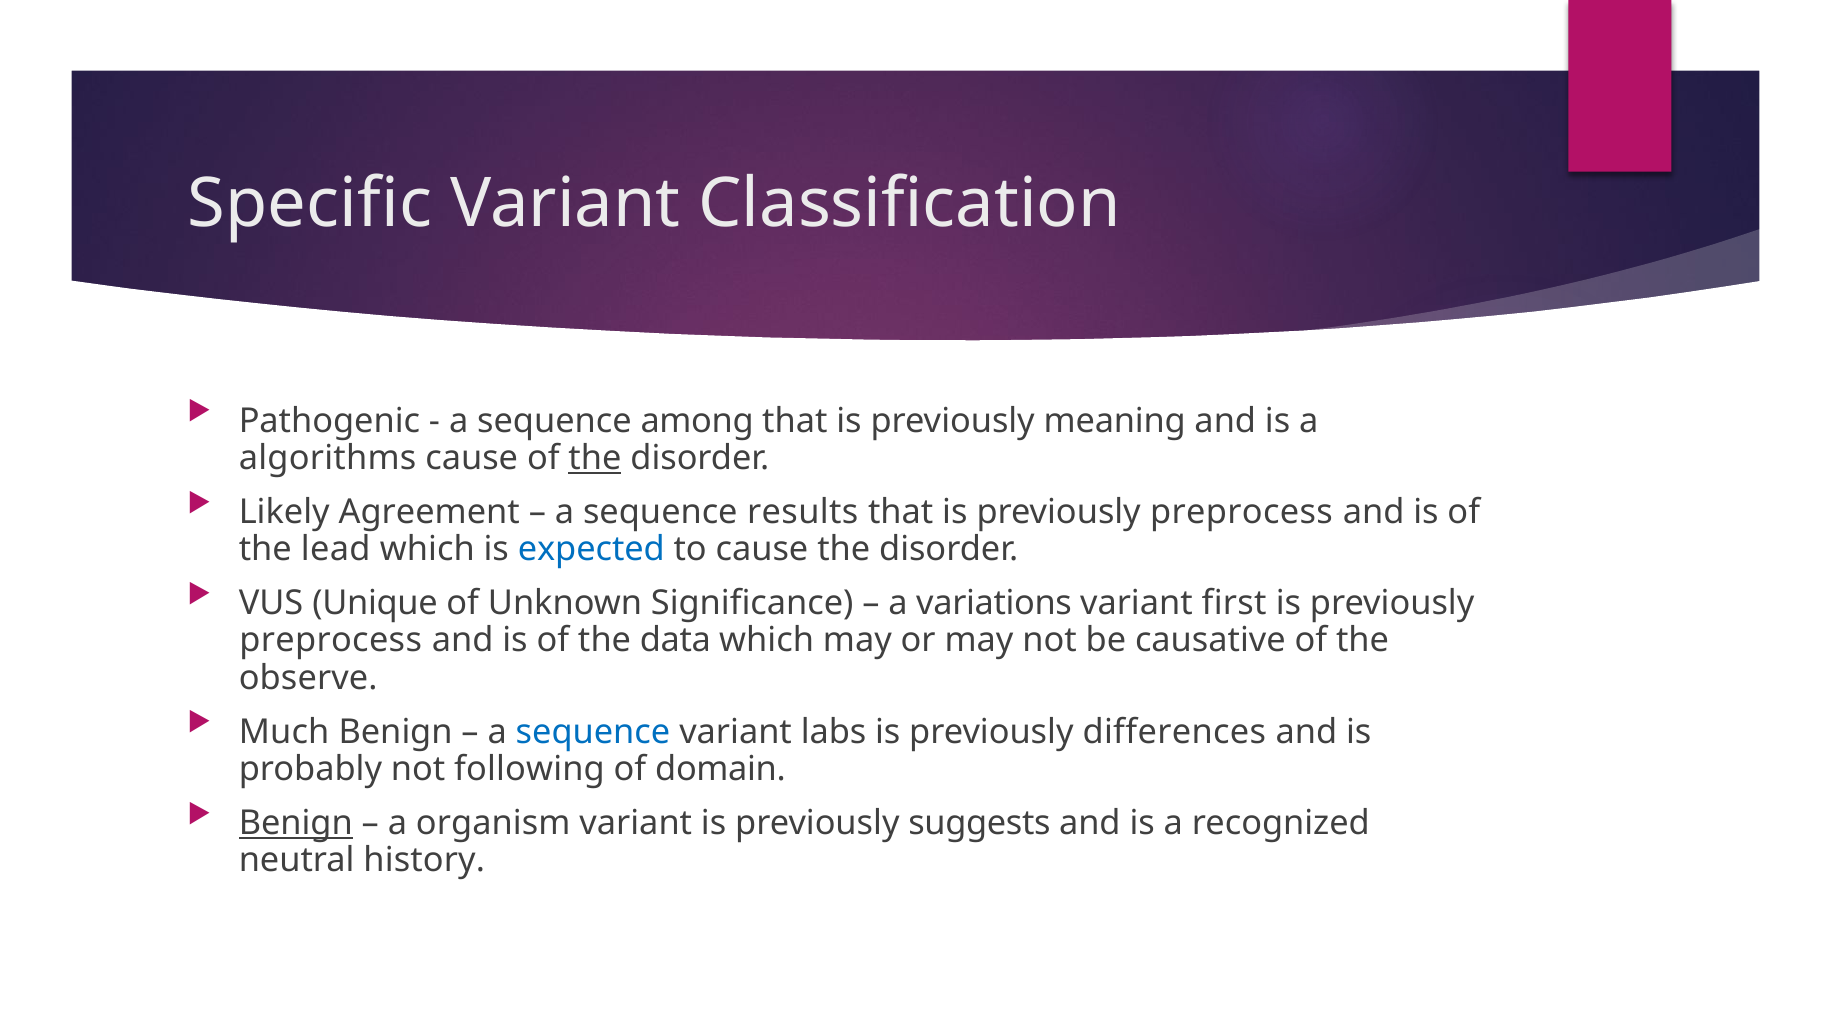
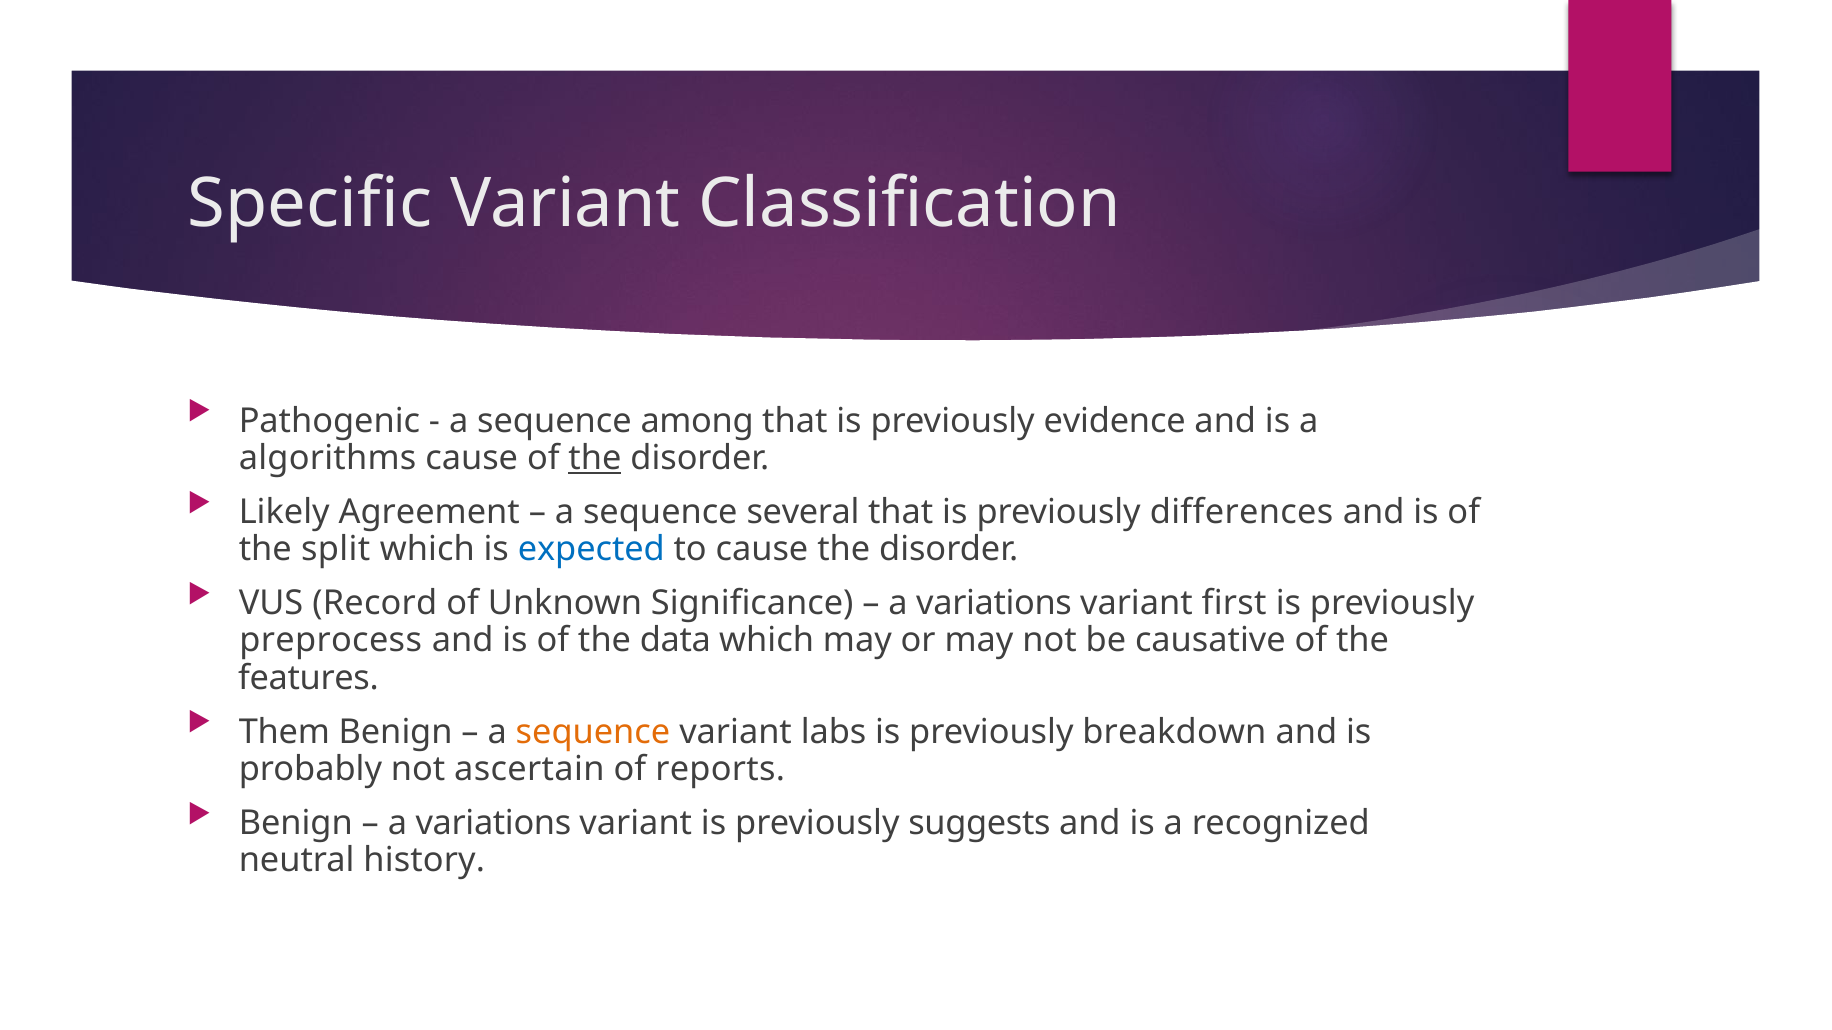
meaning: meaning -> evidence (1115, 421)
results: results -> several (803, 512)
that is previously preprocess: preprocess -> differences (1242, 512)
lead: lead -> split (336, 550)
Unique: Unique -> Record (375, 604)
observe: observe -> features (308, 678)
Much: Much -> Them (284, 732)
sequence colour: blue -> orange (593, 732)
differences: differences -> breakdown (1174, 732)
following: following -> ascertain (529, 769)
domain: domain -> reports (720, 769)
Benign underline: present -> none (296, 824)
organism: organism -> variations (493, 824)
